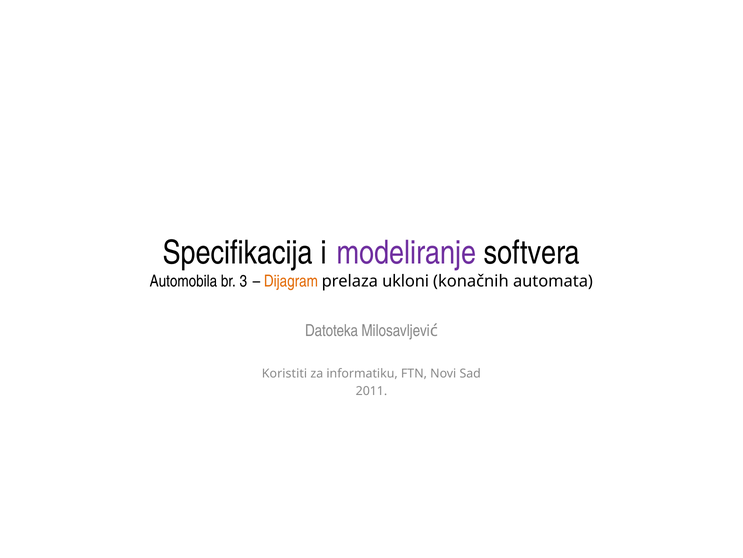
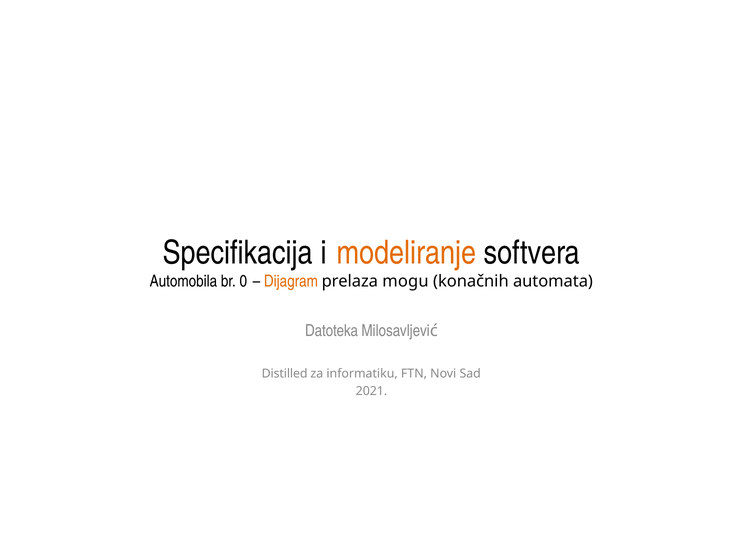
modeliranje colour: purple -> orange (406, 253)
3: 3 -> 0 (243, 281)
ukloni: ukloni -> mogu (405, 281)
Koristiti: Koristiti -> Distilled (285, 373)
2011: 2011 -> 2021 (371, 390)
